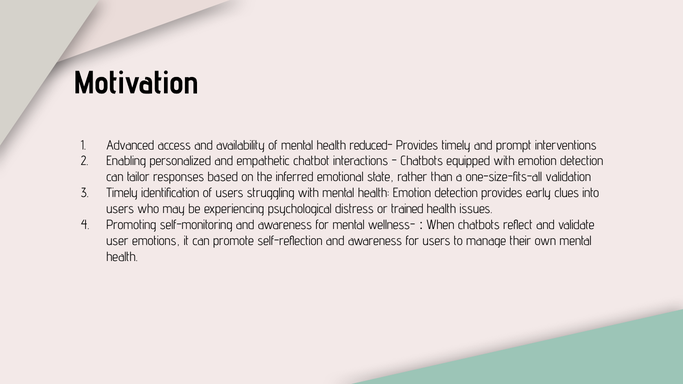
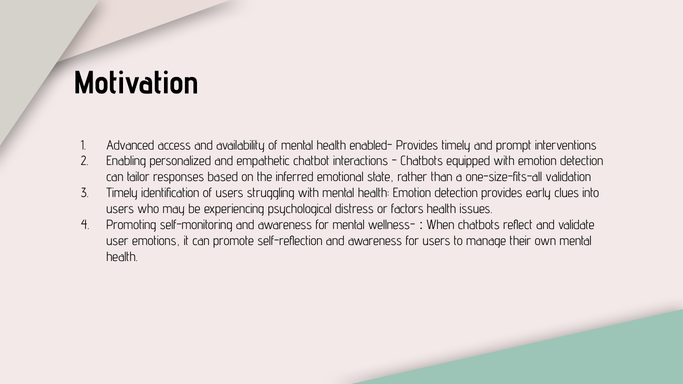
reduced-: reduced- -> enabled- (371, 145)
trained: trained -> factors (407, 209)
